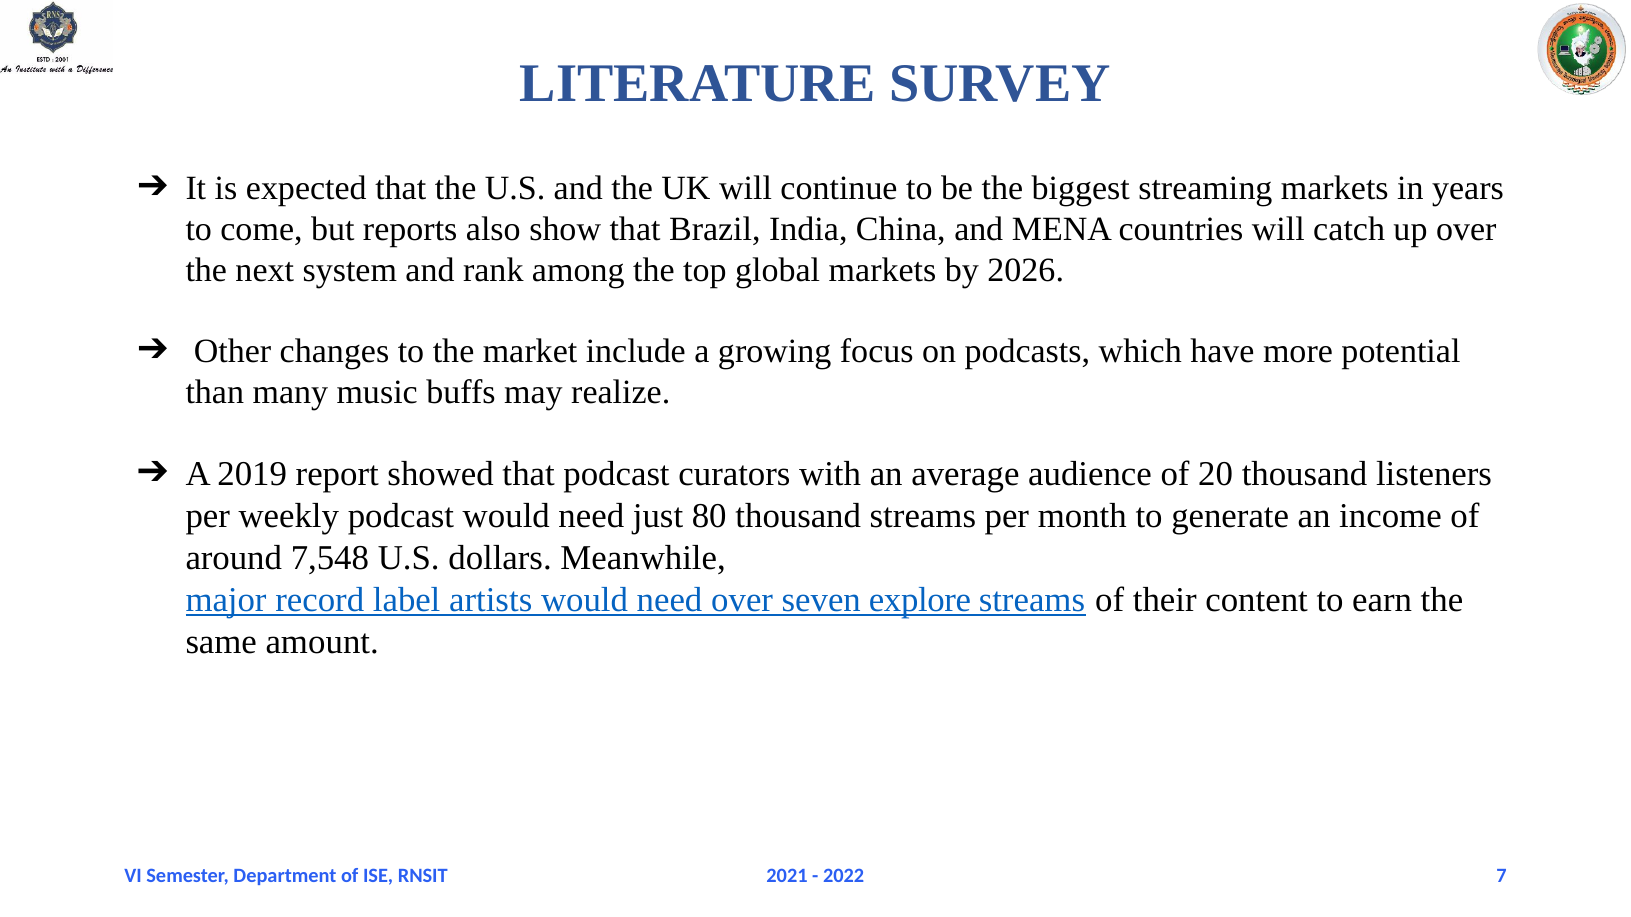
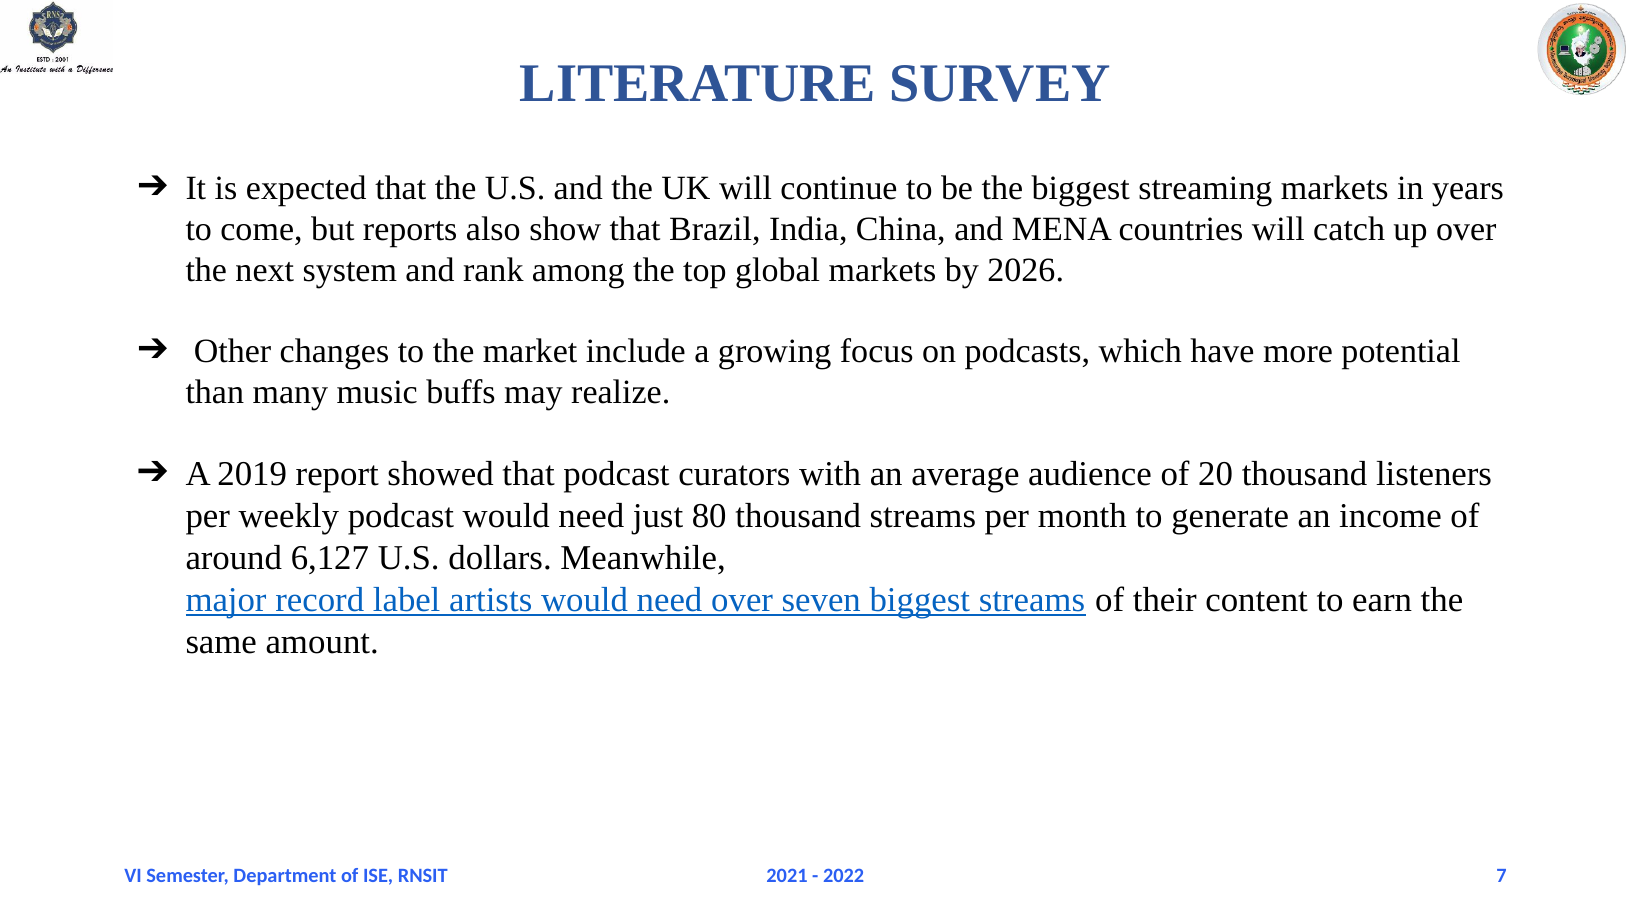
7,548: 7,548 -> 6,127 (330, 558)
seven explore: explore -> biggest (920, 600)
